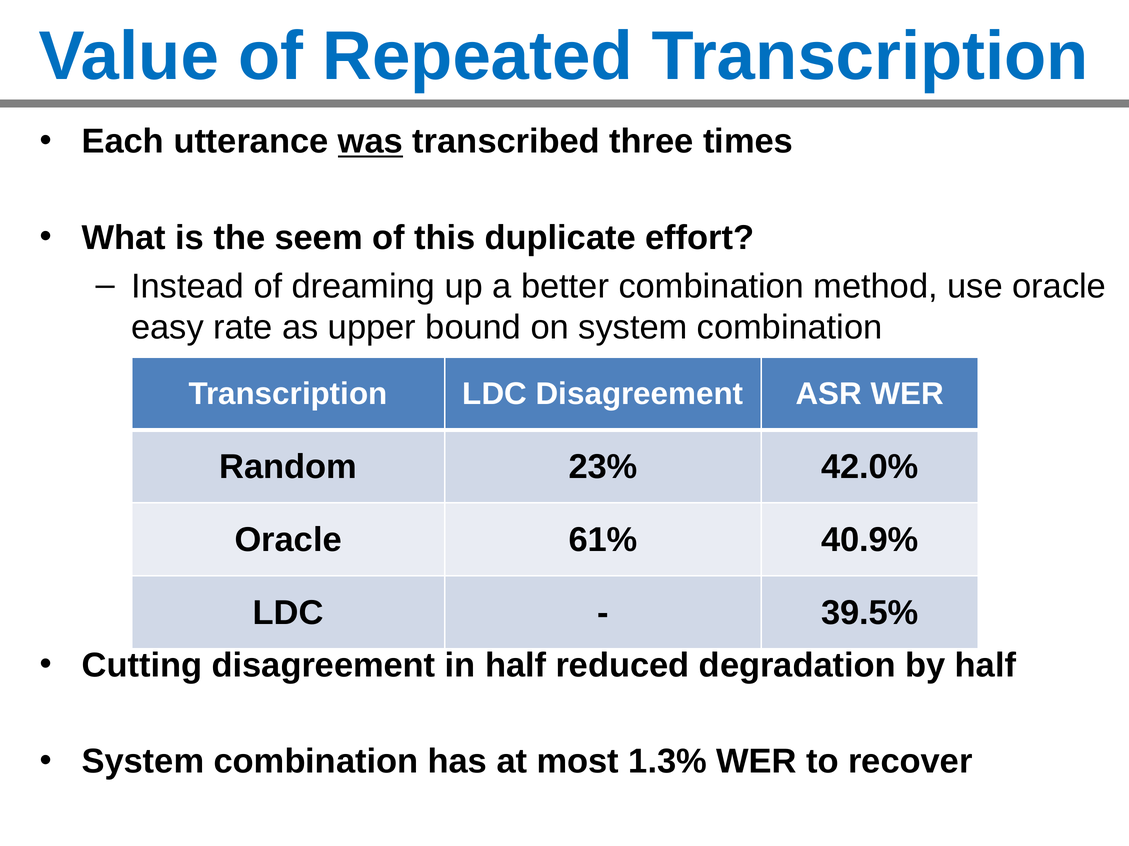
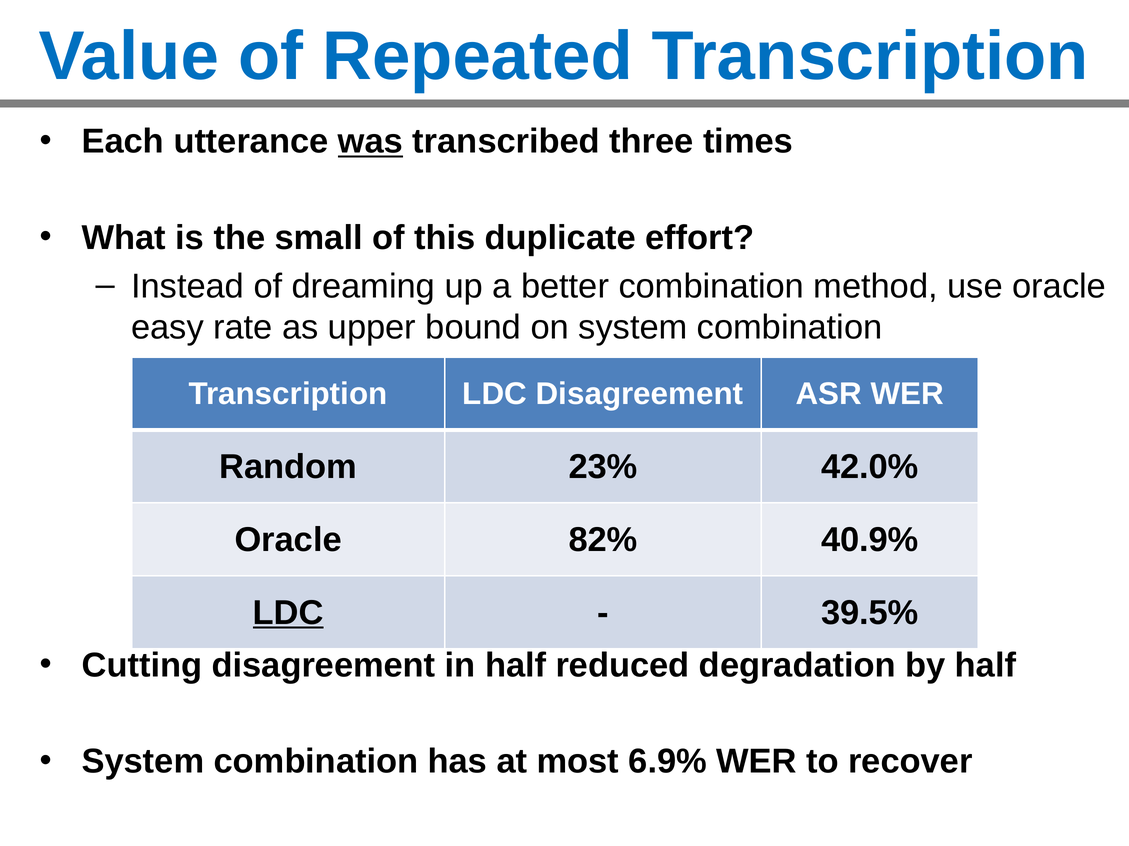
seem: seem -> small (319, 238)
61%: 61% -> 82% (603, 540)
LDC underline: none -> present (288, 613)
1.3%: 1.3% -> 6.9% (668, 762)
